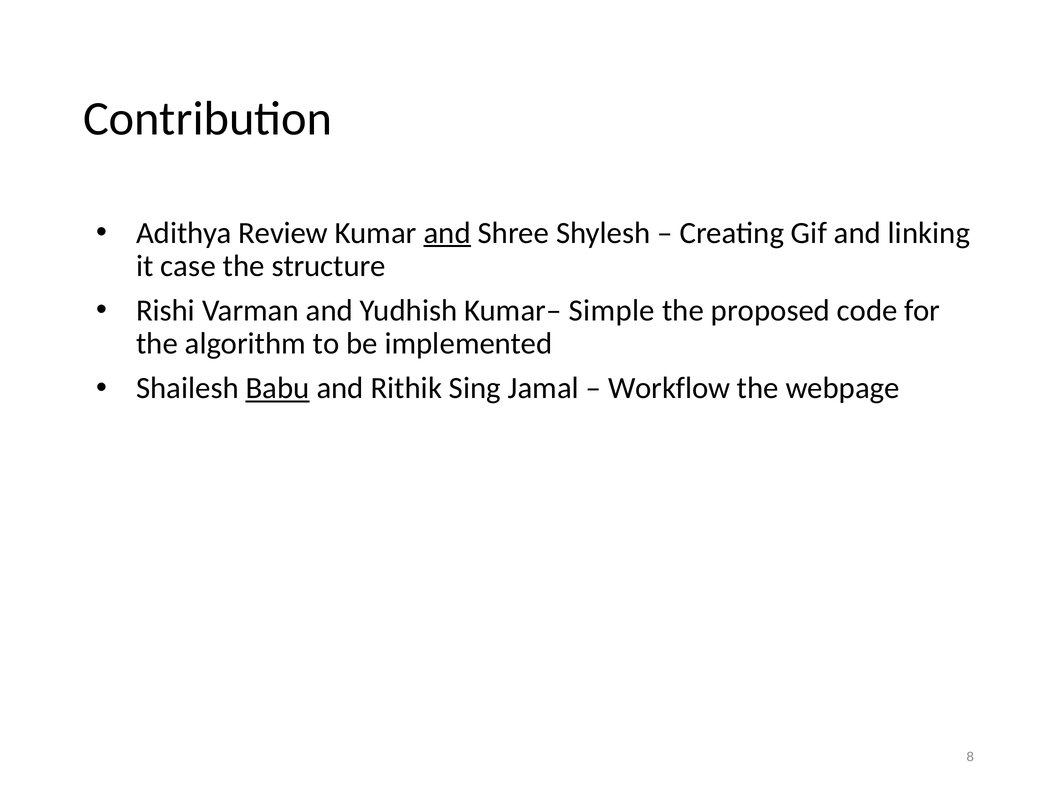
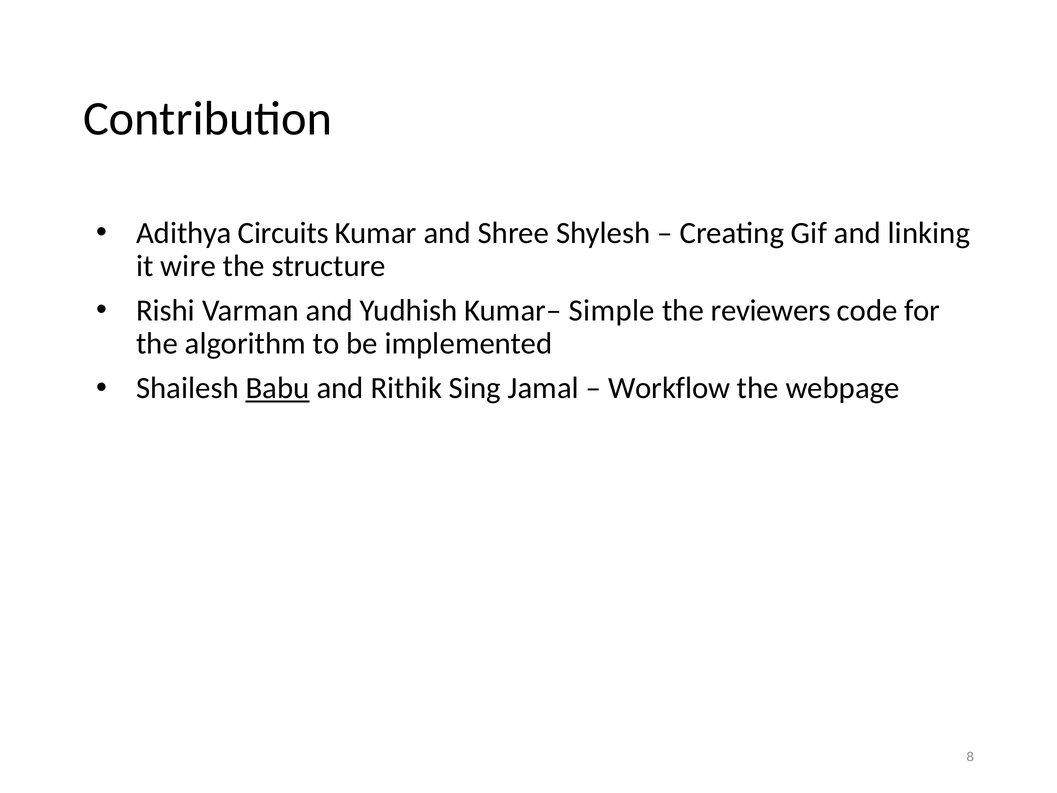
Review: Review -> Circuits (283, 233)
and underline: present -> none (447, 233)
case: case -> wire (188, 266)
proposed: proposed -> reviewers (771, 310)
